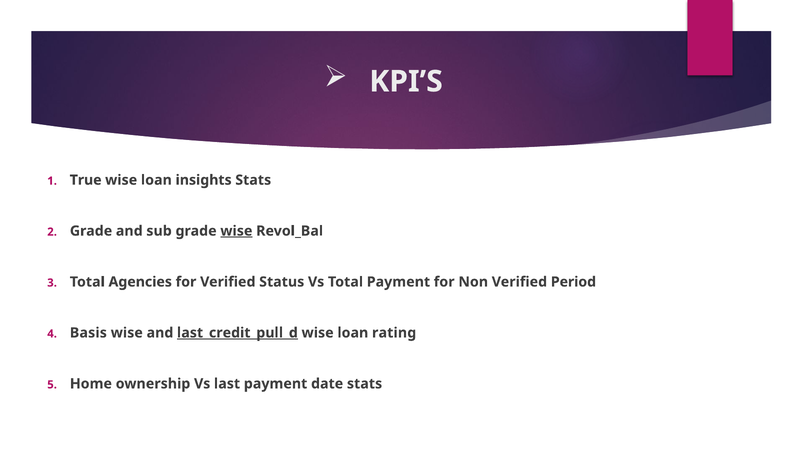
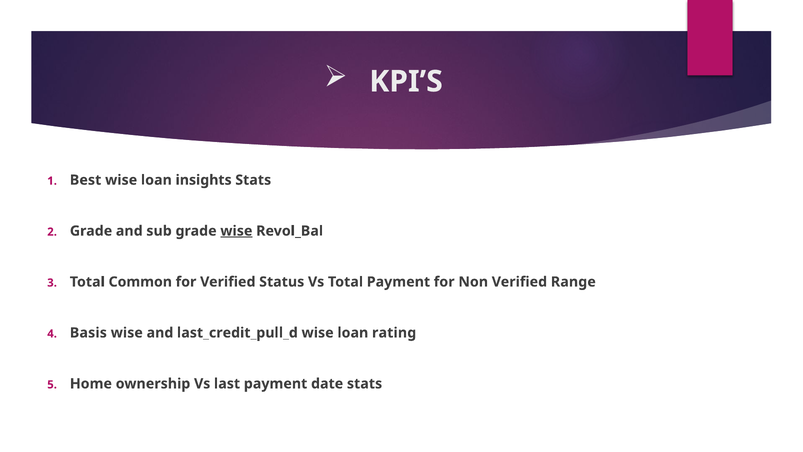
True: True -> Best (86, 180)
Agencies: Agencies -> Common (140, 282)
Period: Period -> Range (573, 282)
last_credit_pull_d underline: present -> none (237, 333)
